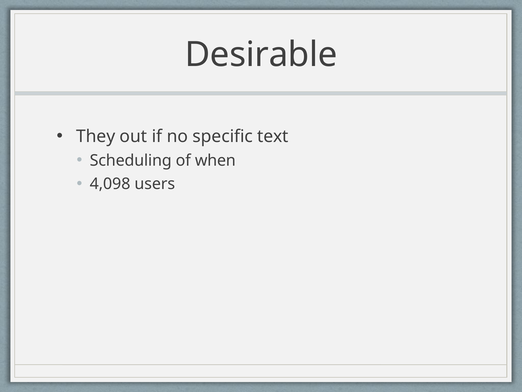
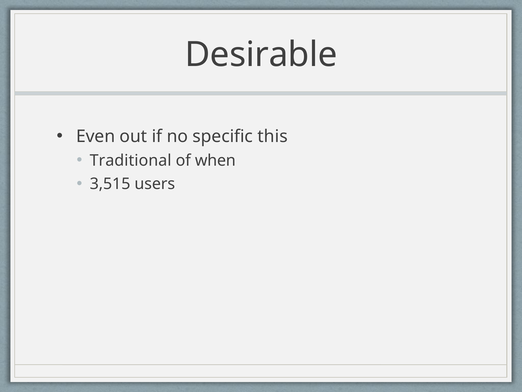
They: They -> Even (96, 136)
text: text -> this (273, 136)
Scheduling: Scheduling -> Traditional (131, 160)
4,098: 4,098 -> 3,515 (110, 184)
